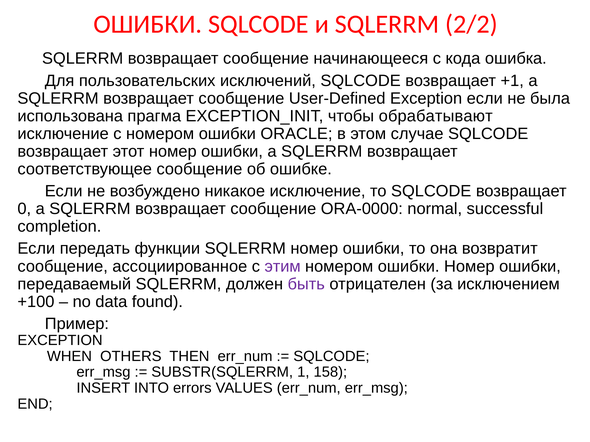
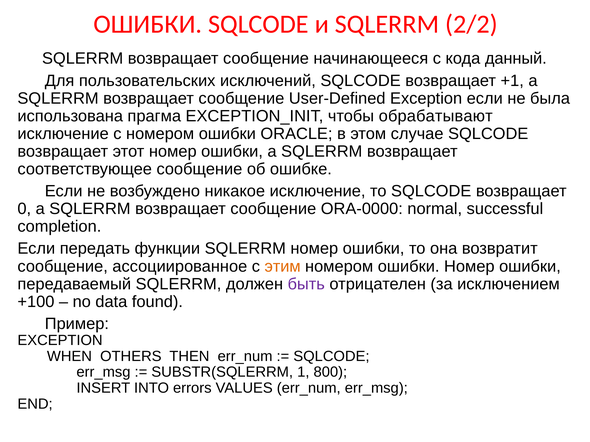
ошибка: ошибка -> данный (516, 59)
этим colour: purple -> orange (283, 267)
158: 158 -> 800 (330, 373)
